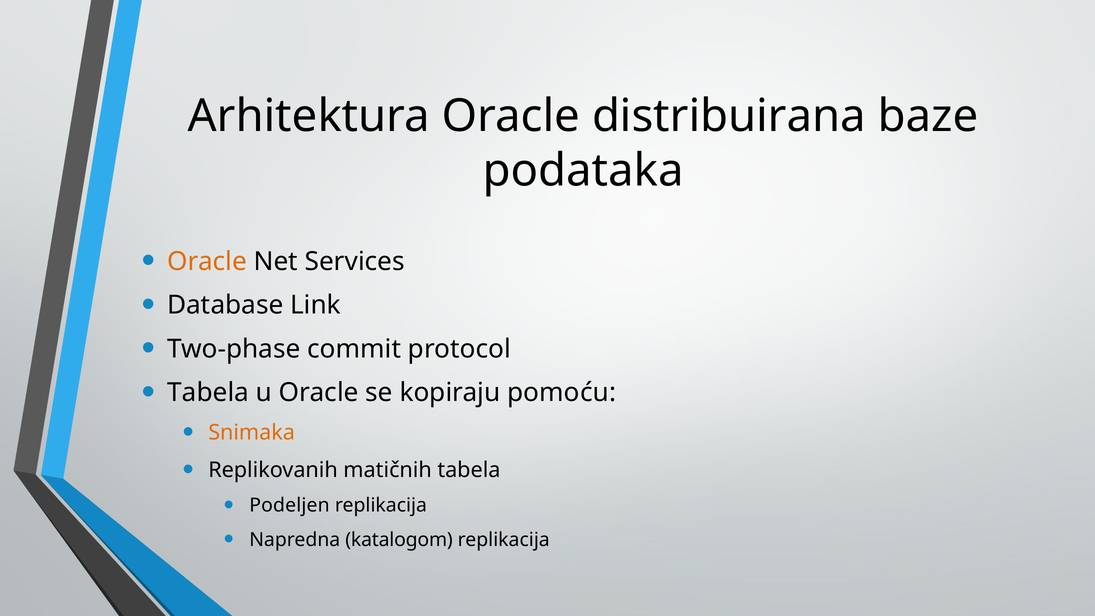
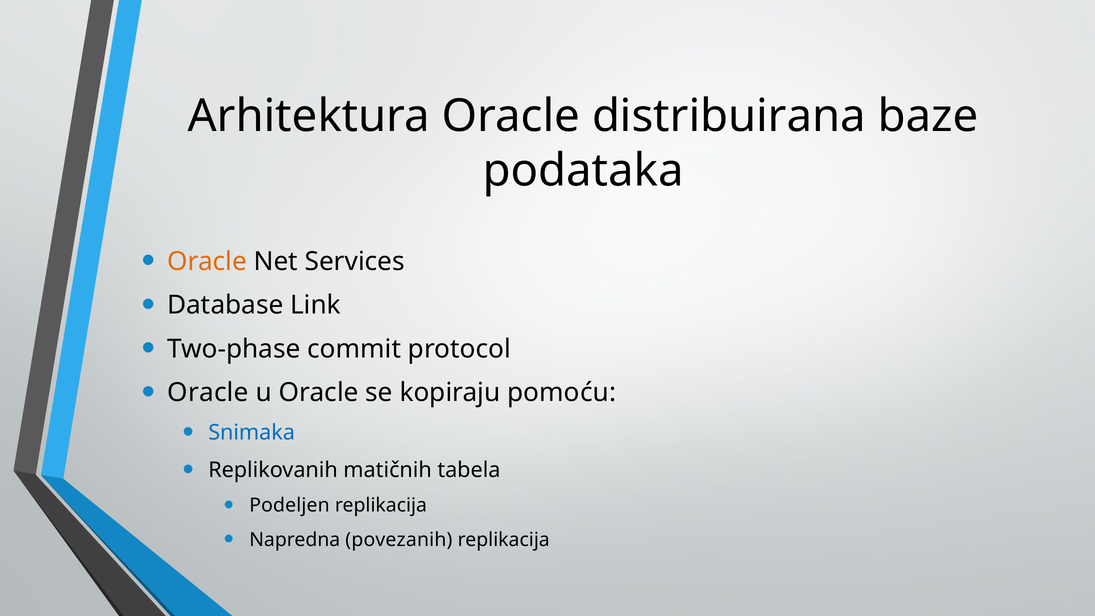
Tabela: Tabela -> Oracle (208, 393)
Snimaka colour: orange -> blue (252, 433)
katalogom: katalogom -> povezanih (399, 540)
